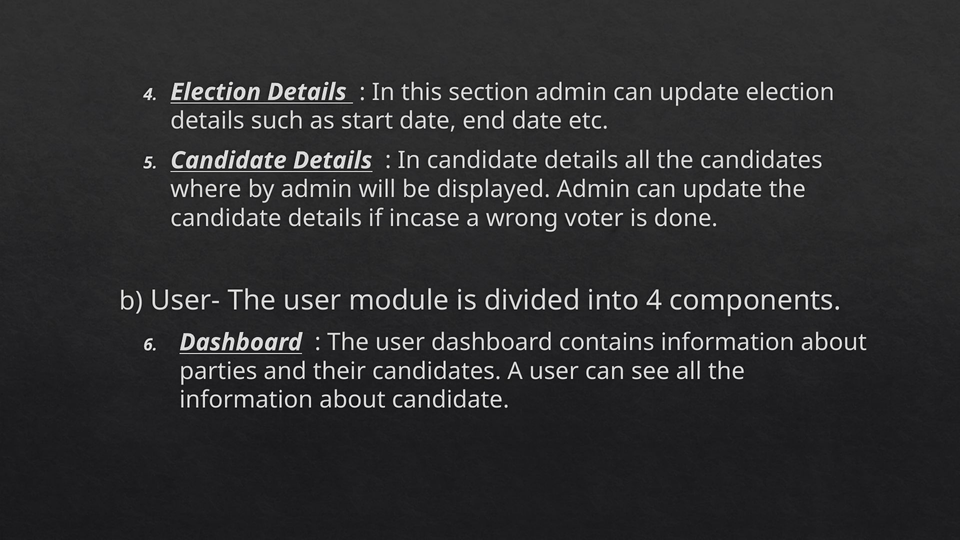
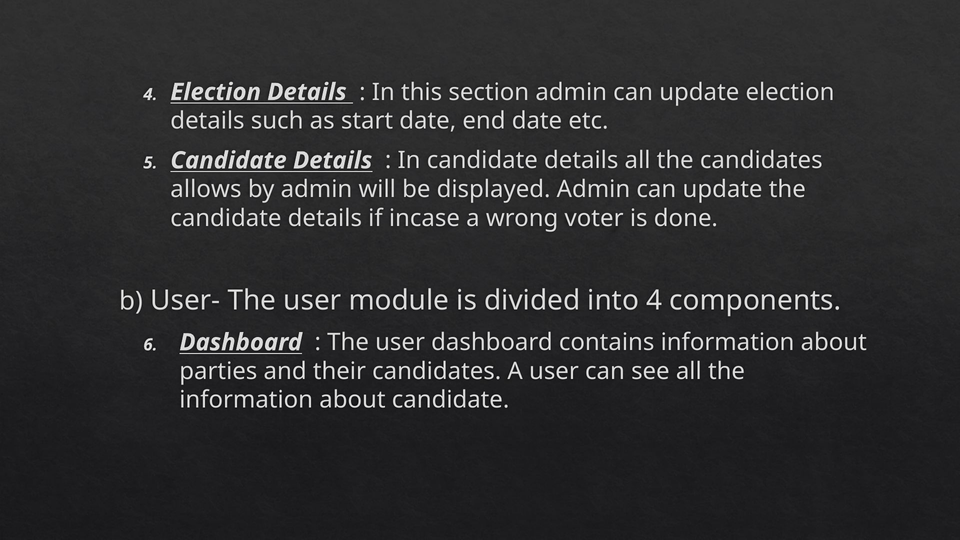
where: where -> allows (206, 189)
